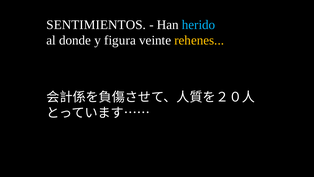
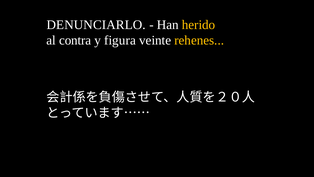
SENTIMIENTOS: SENTIMIENTOS -> DENUNCIARLO (96, 25)
herido colour: light blue -> yellow (199, 25)
donde: donde -> contra (75, 40)
